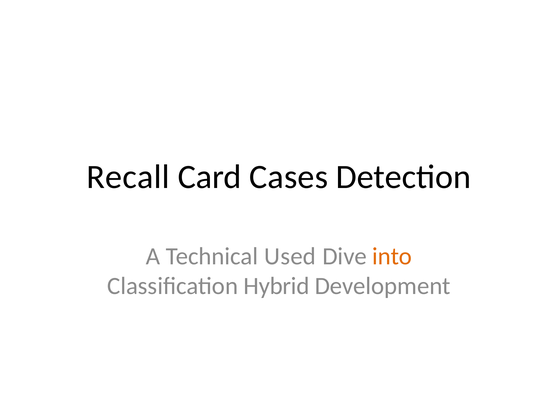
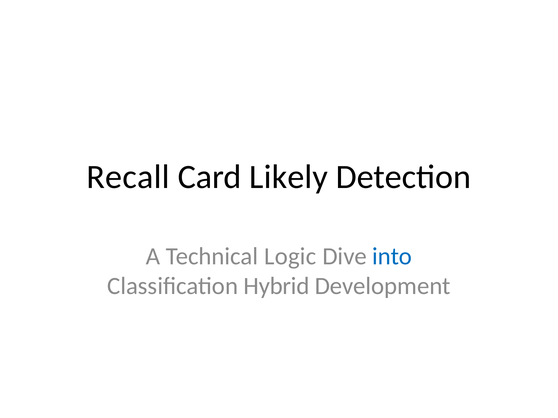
Cases: Cases -> Likely (289, 177)
Used: Used -> Logic (290, 257)
into colour: orange -> blue (392, 257)
